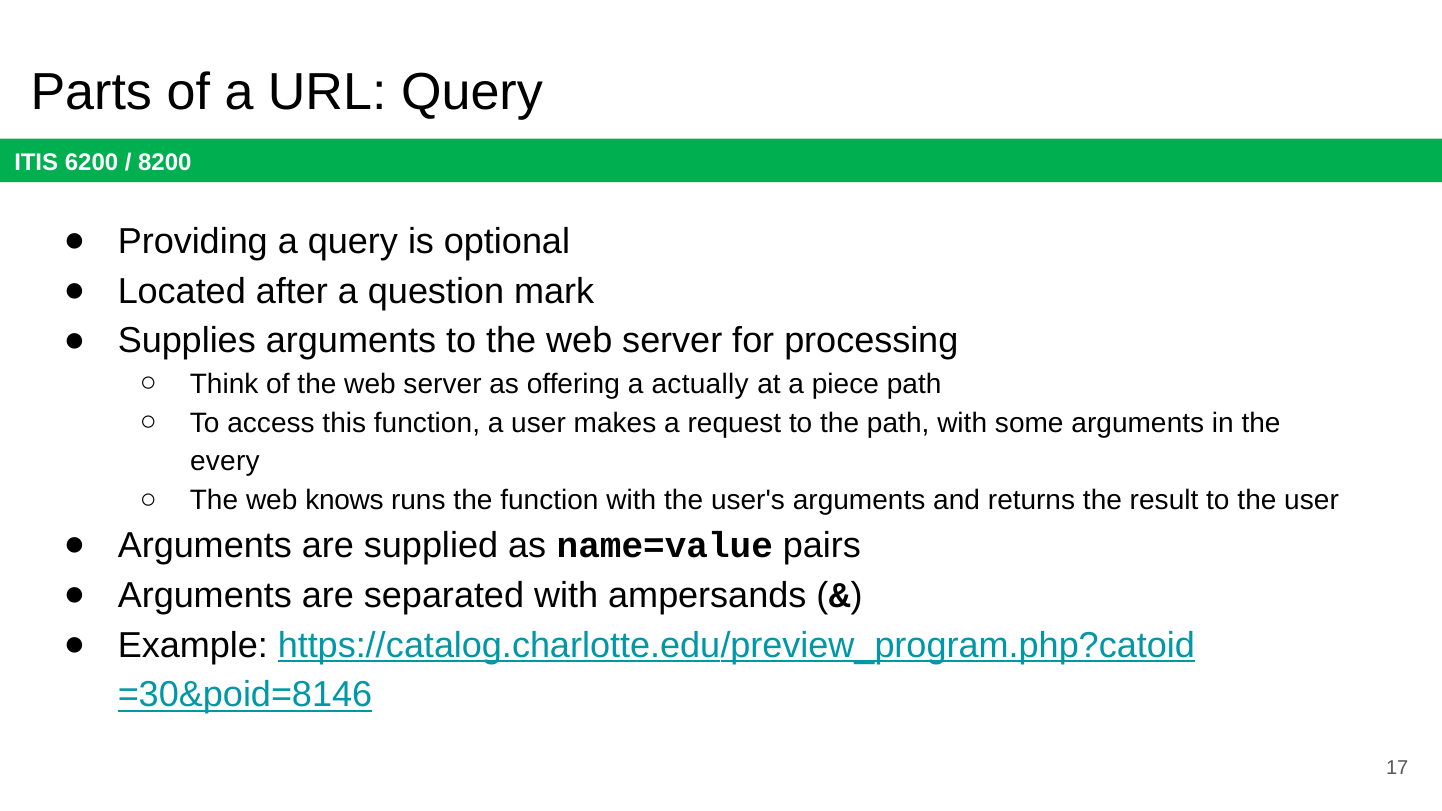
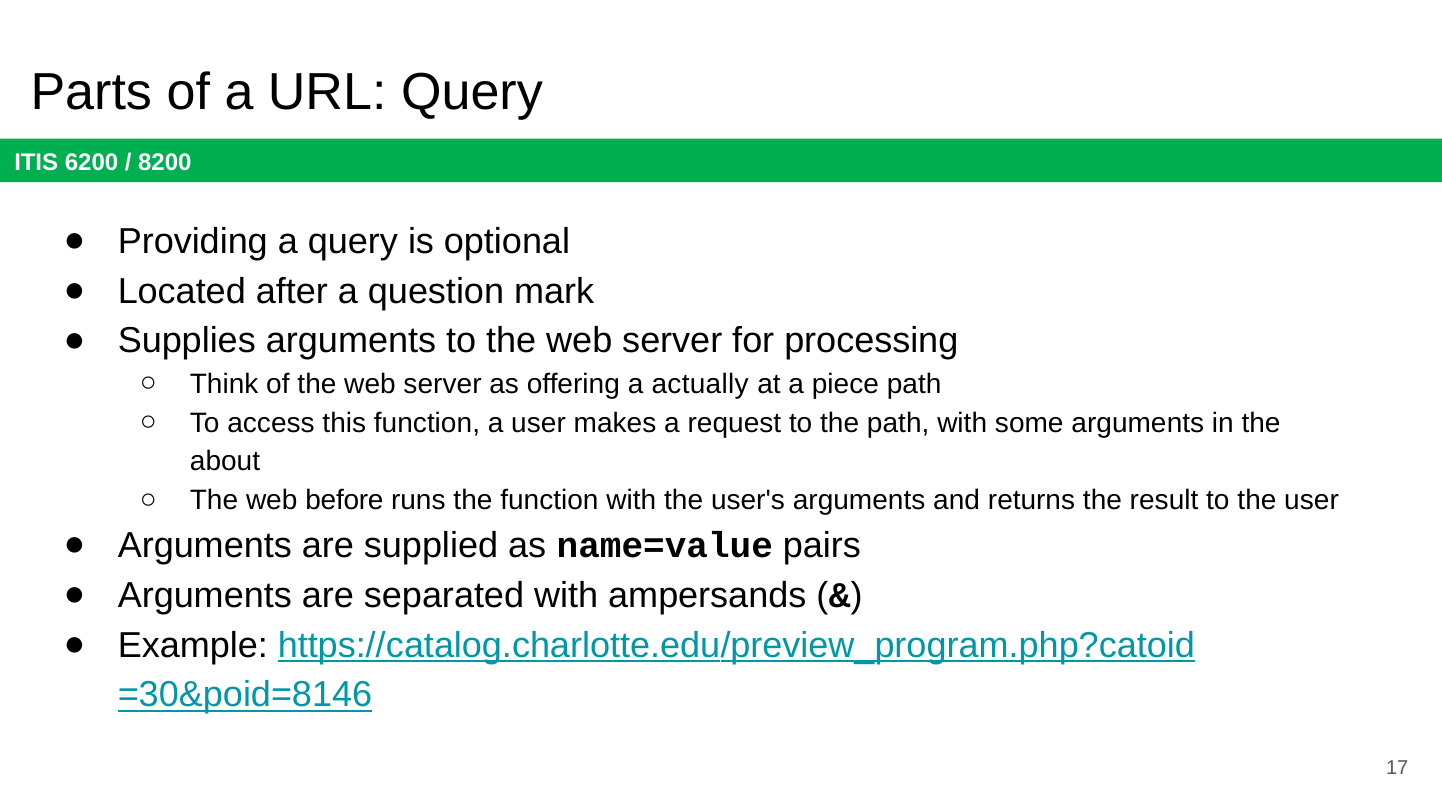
every: every -> about (225, 462)
knows: knows -> before (344, 500)
